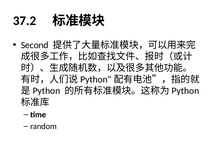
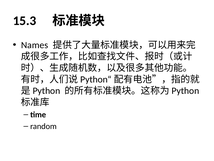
37.2: 37.2 -> 15.3 (25, 21)
Second: Second -> Names (35, 45)
